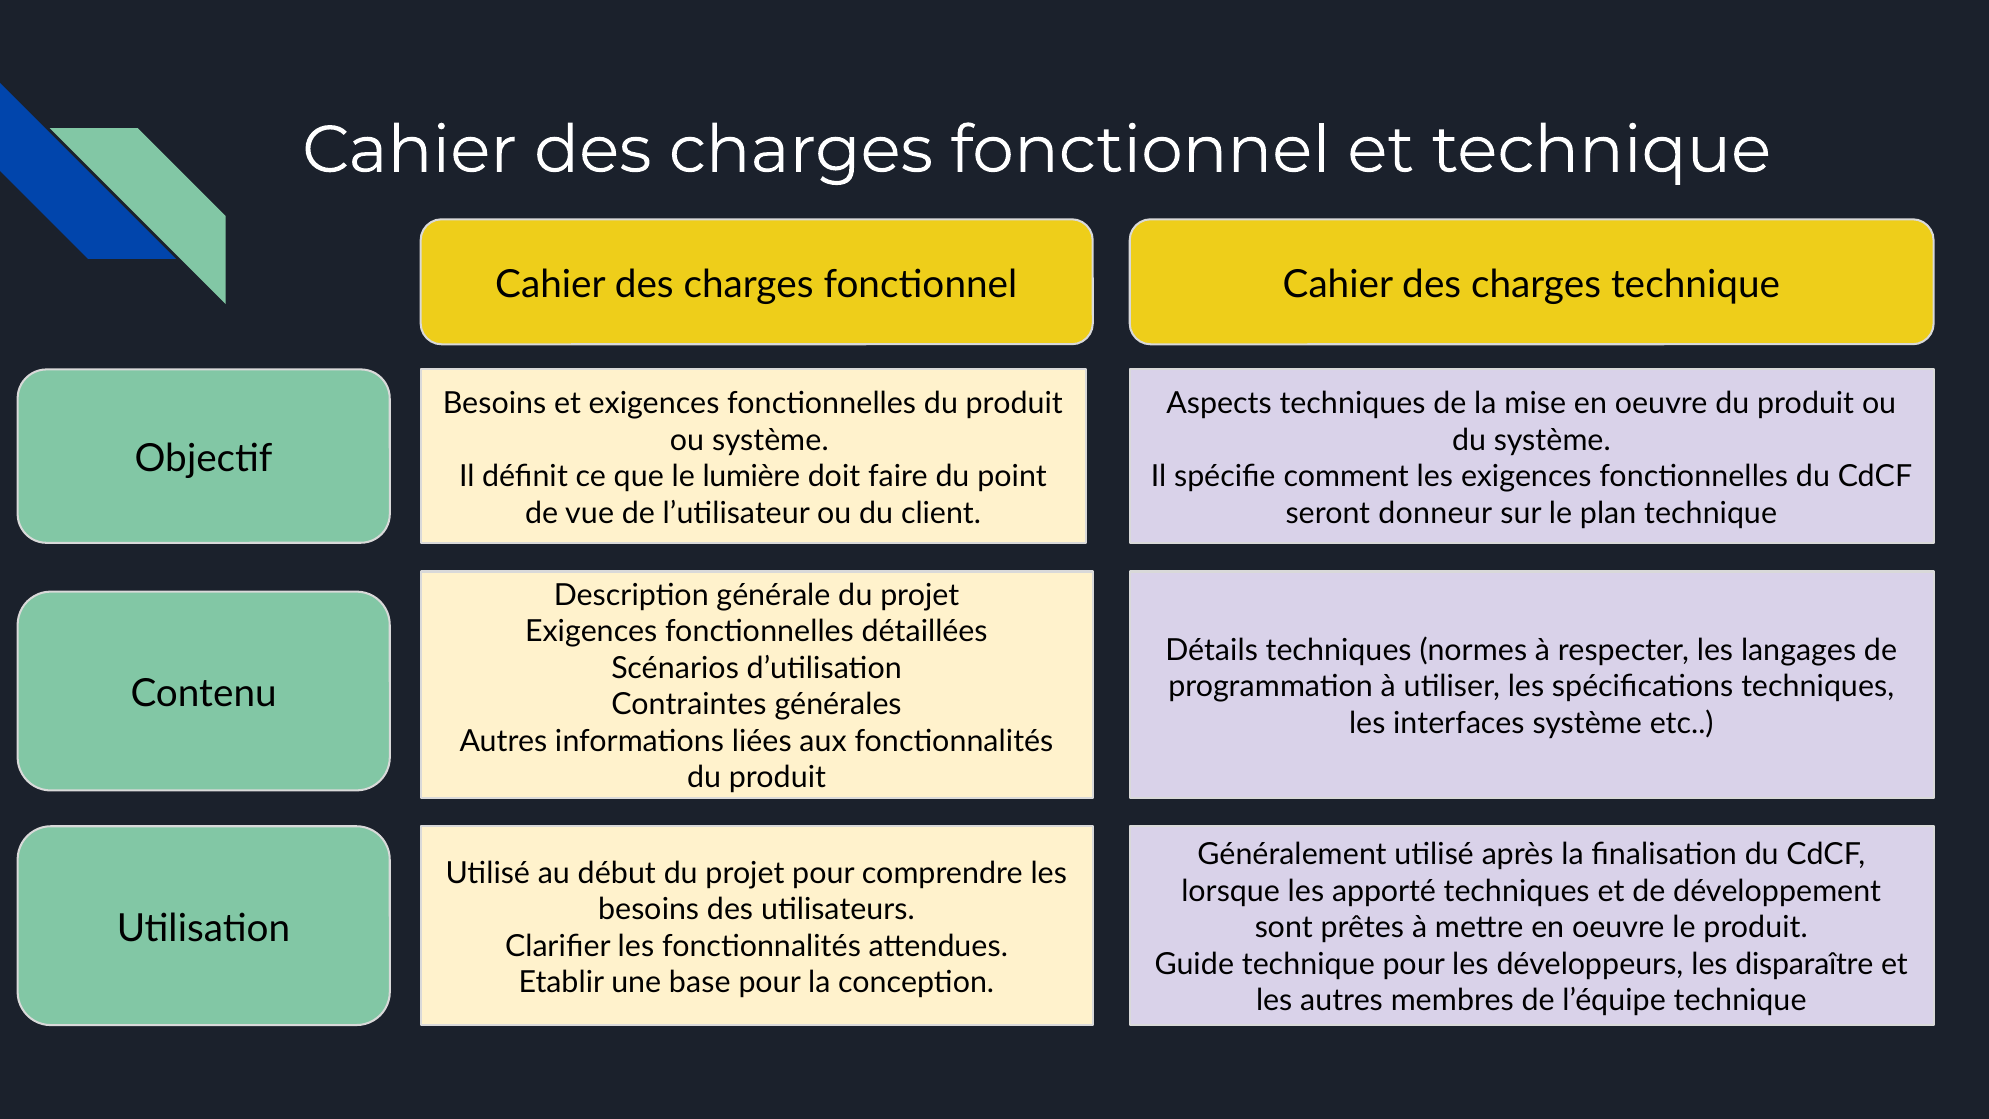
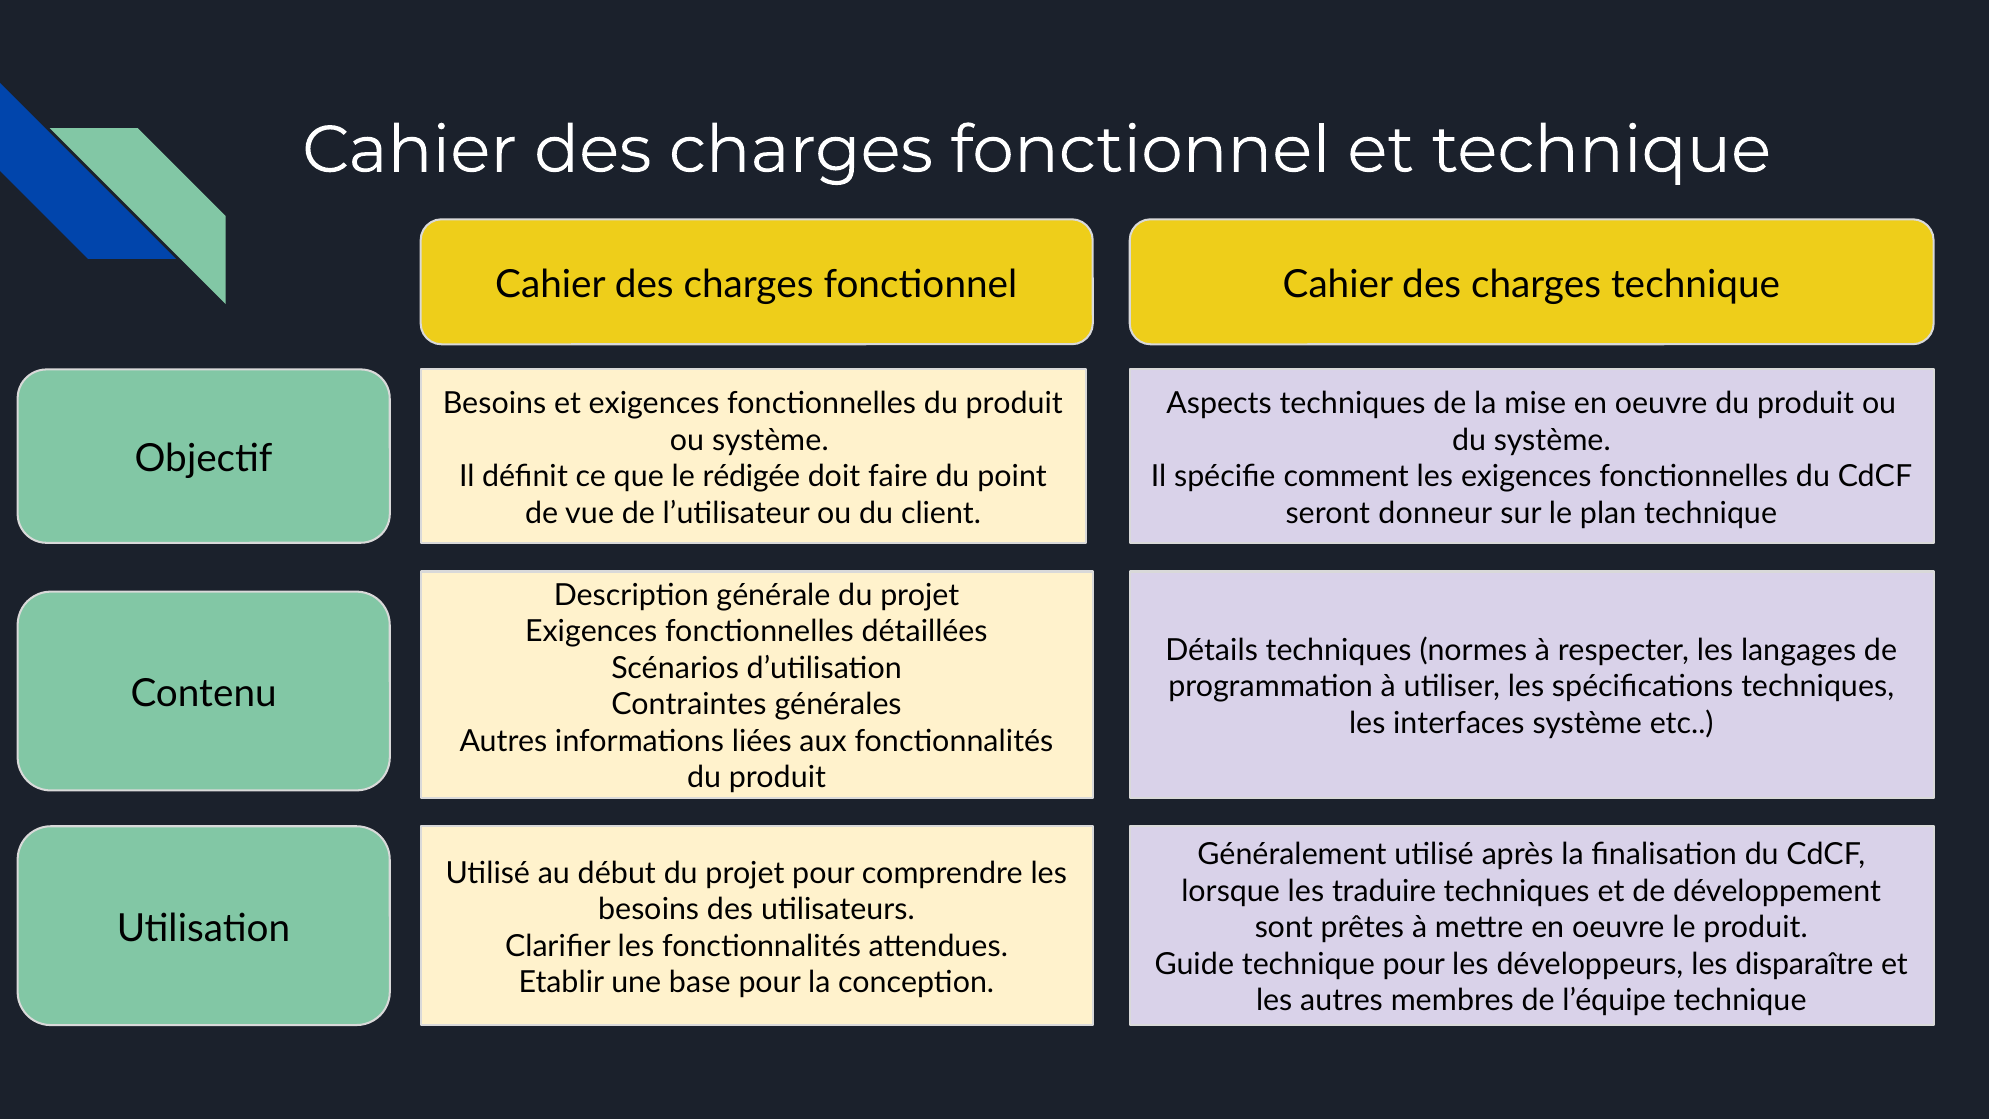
lumière: lumière -> rédigée (751, 476)
apporté: apporté -> traduire (1384, 891)
